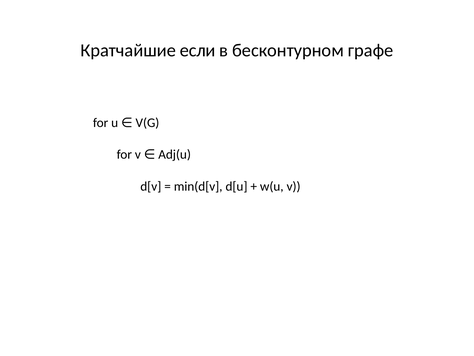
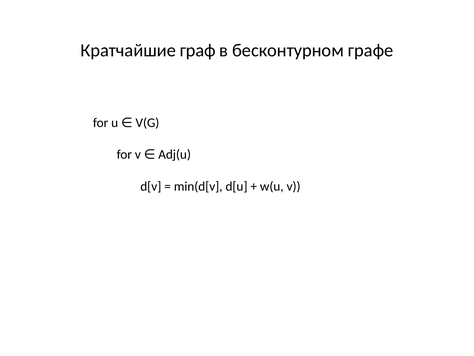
если: если -> граф (198, 50)
